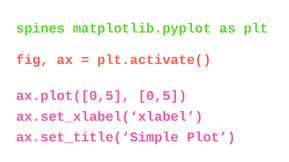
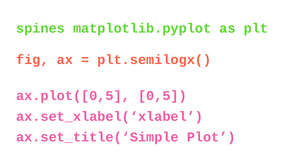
plt.activate(: plt.activate( -> plt.semilogx( (154, 60)
